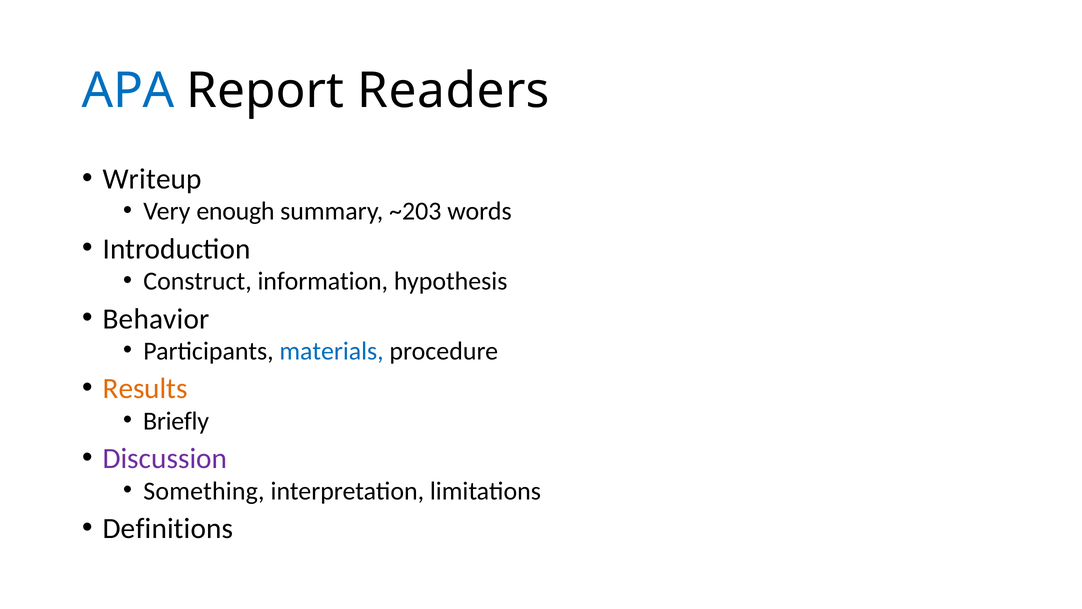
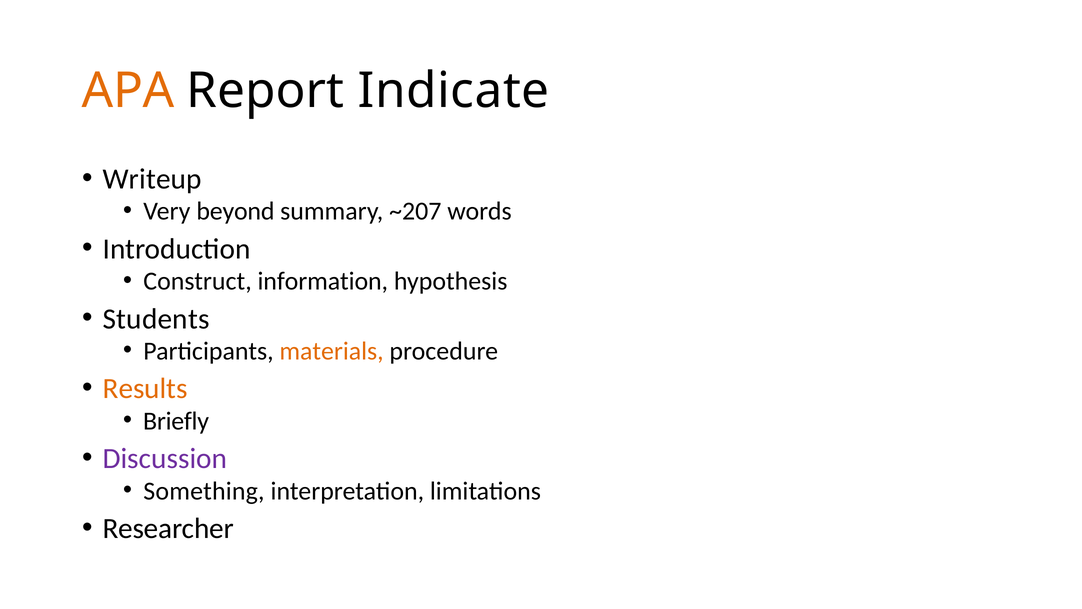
APA colour: blue -> orange (128, 91)
Readers: Readers -> Indicate (454, 91)
enough: enough -> beyond (235, 211)
~203: ~203 -> ~207 (415, 211)
Behavior: Behavior -> Students (156, 319)
materials colour: blue -> orange (332, 351)
Definitions: Definitions -> Researcher (168, 528)
